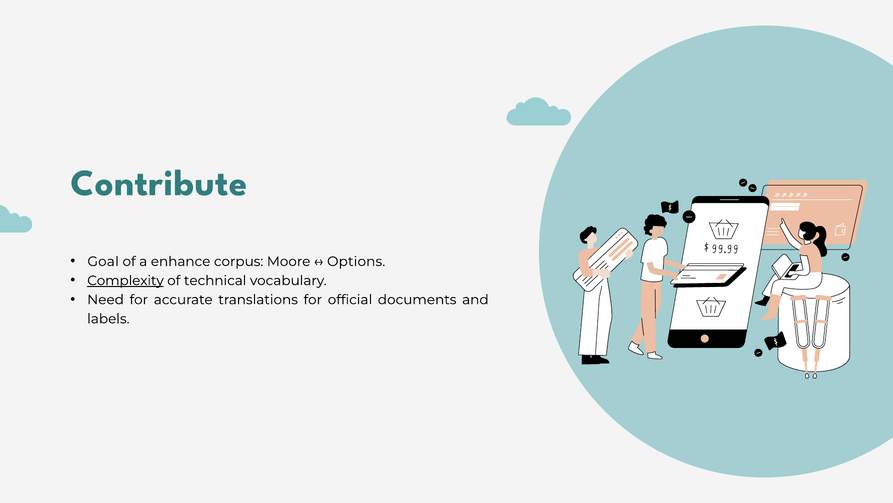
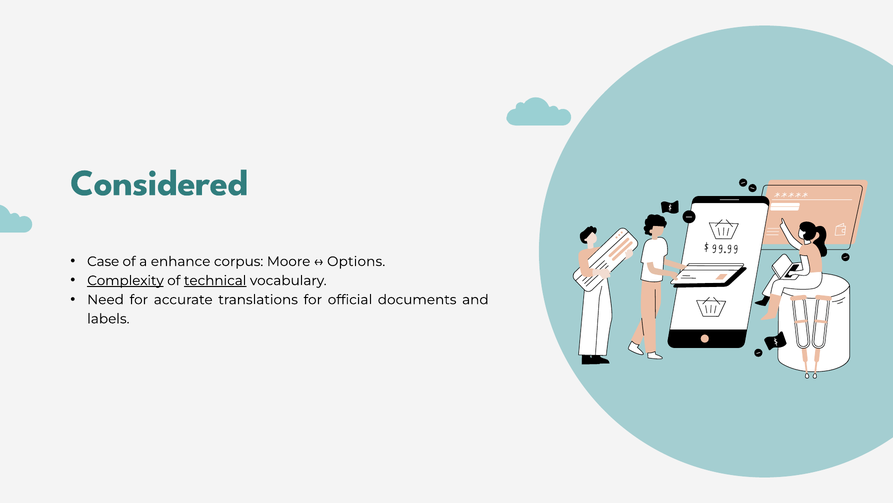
Contribute: Contribute -> Considered (159, 183)
Goal: Goal -> Case (103, 261)
technical underline: none -> present (215, 280)
